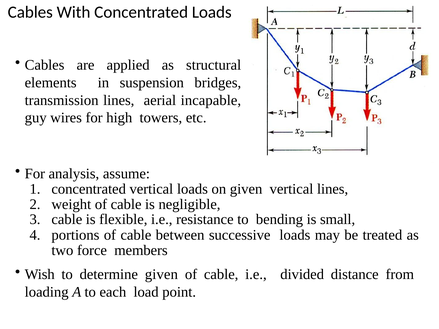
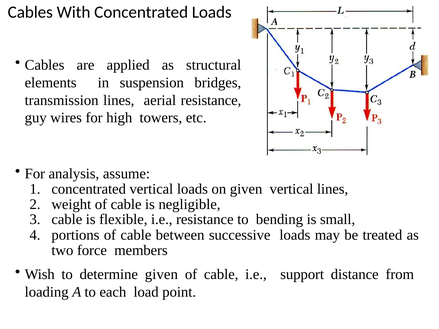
aerial incapable: incapable -> resistance (211, 100)
divided: divided -> support (302, 275)
